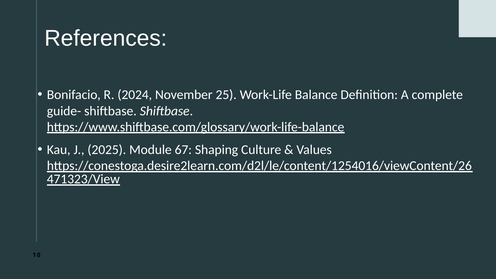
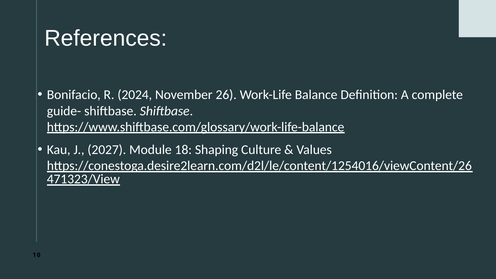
25: 25 -> 26 (226, 95)
2025: 2025 -> 2027 (107, 150)
67: 67 -> 18 (183, 150)
